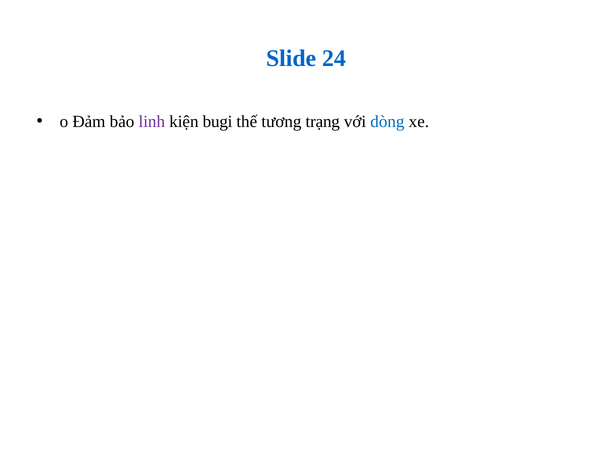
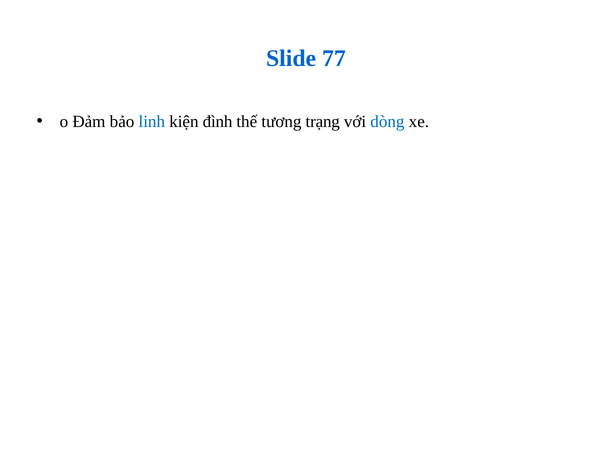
24: 24 -> 77 (334, 58)
linh colour: purple -> blue (152, 122)
bugi: bugi -> đình (218, 122)
